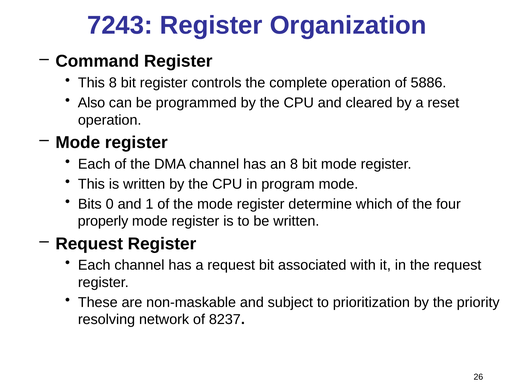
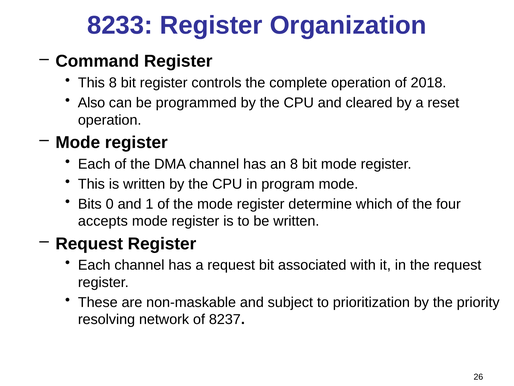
7243: 7243 -> 8233 (120, 25)
5886: 5886 -> 2018 (429, 83)
properly: properly -> accepts (103, 221)
